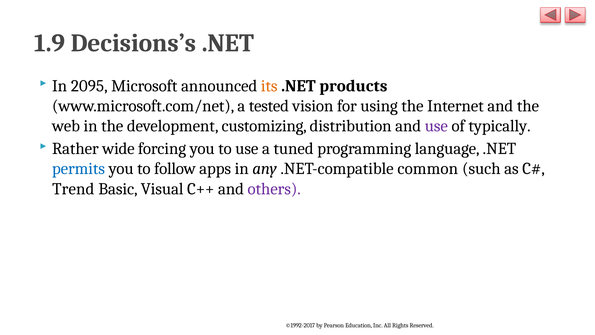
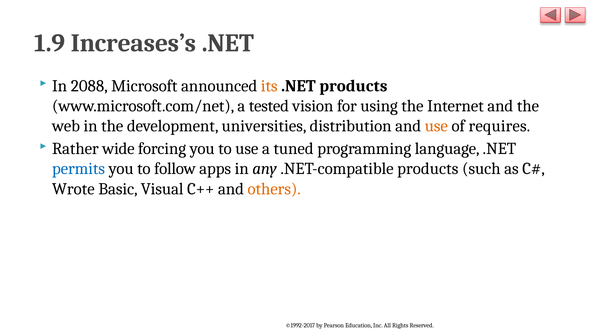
Decisions’s: Decisions’s -> Increases’s (133, 43)
2095: 2095 -> 2088 (89, 86)
customizing: customizing -> universities (264, 126)
use colour: purple -> orange (436, 126)
typically: typically -> requires (499, 126)
.NET-compatible common: common -> products (428, 169)
Trend: Trend -> Wrote (73, 189)
others colour: purple -> orange (274, 189)
